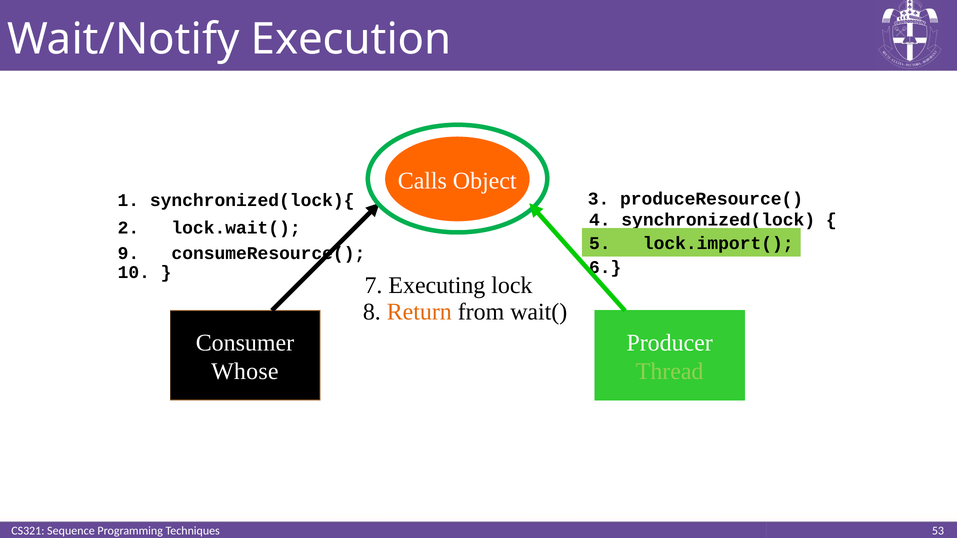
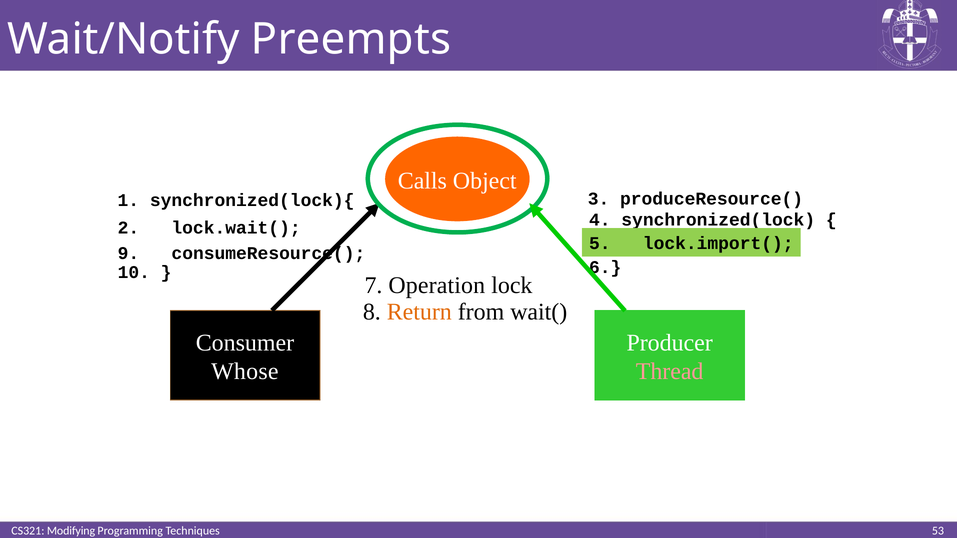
Execution: Execution -> Preempts (351, 39)
Executing: Executing -> Operation (437, 286)
Thread colour: light green -> pink (670, 372)
Sequence: Sequence -> Modifying (71, 531)
